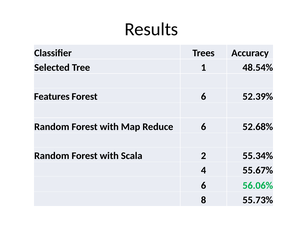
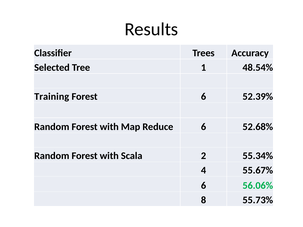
Features: Features -> Training (52, 97)
